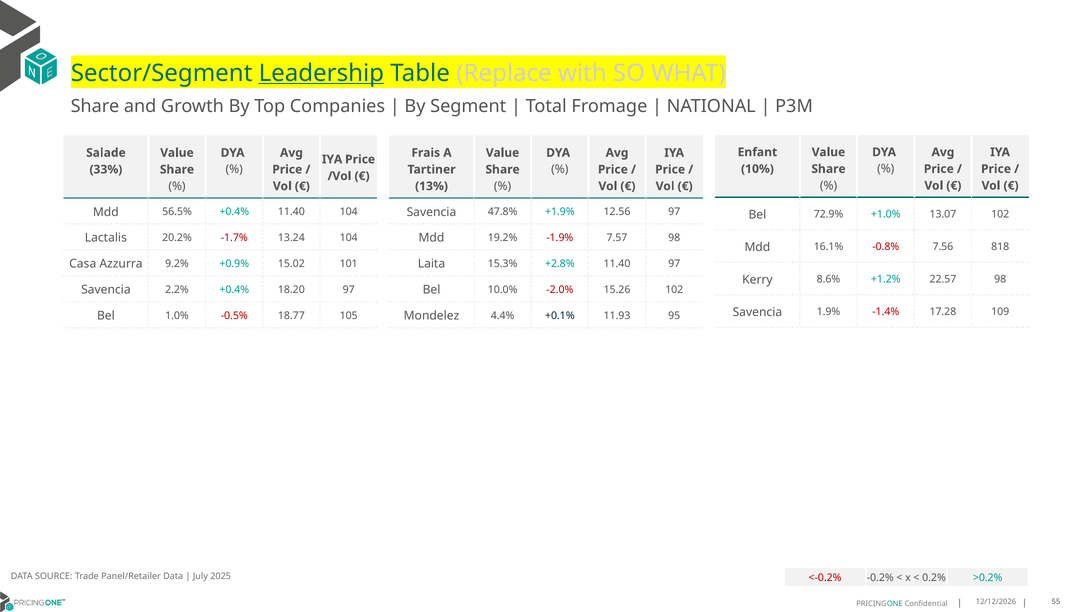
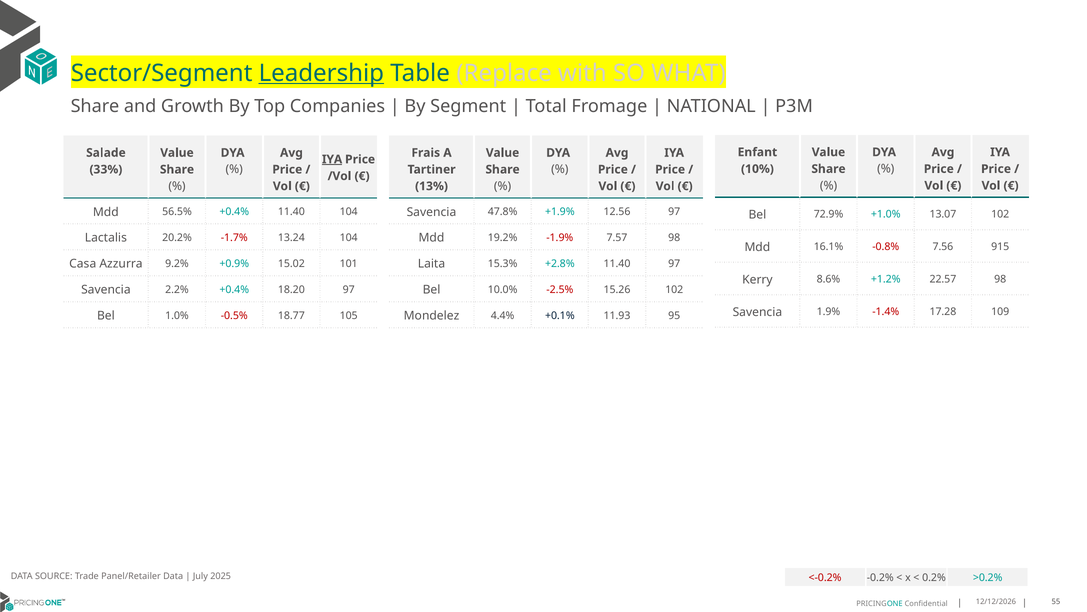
IYA underline: none -> present (332, 159)
818: 818 -> 915 (1000, 247)
-2.0%: -2.0% -> -2.5% (560, 289)
